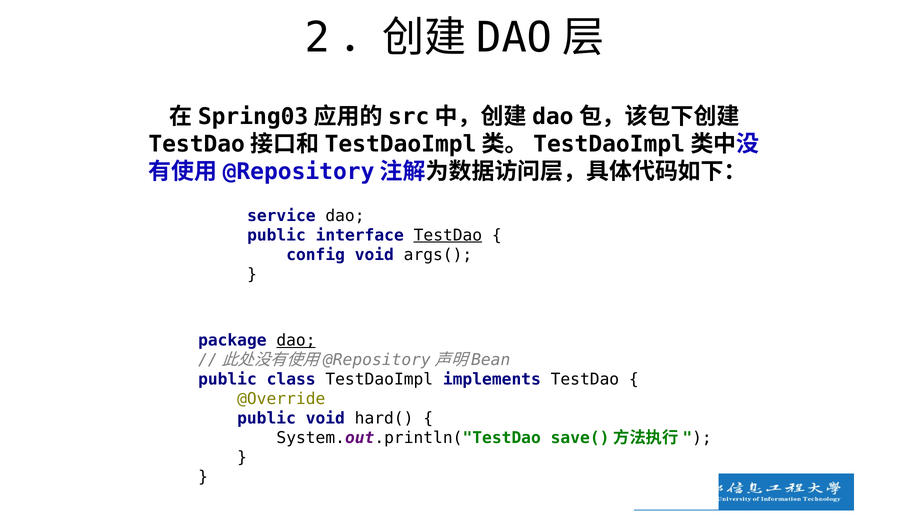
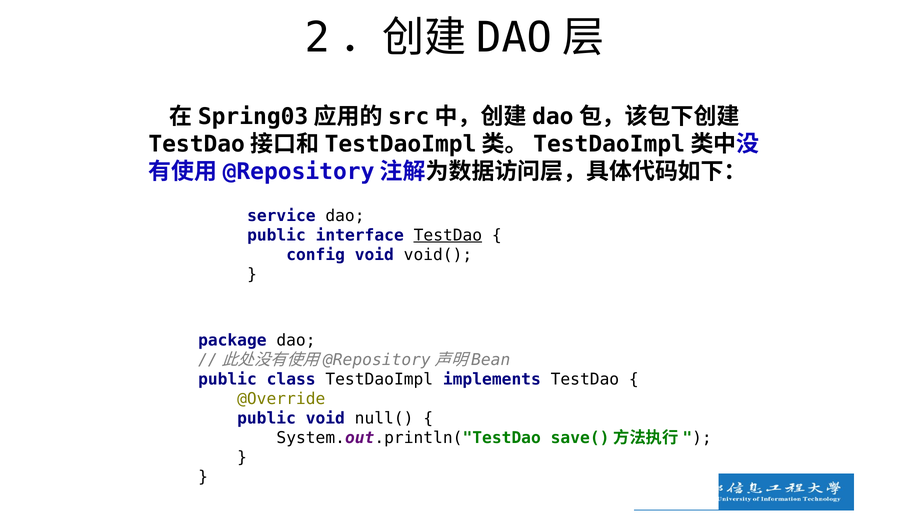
args(: args( -> void( (438, 255)
dao underline: present -> none (296, 340)
hard(: hard( -> null( (384, 418)
